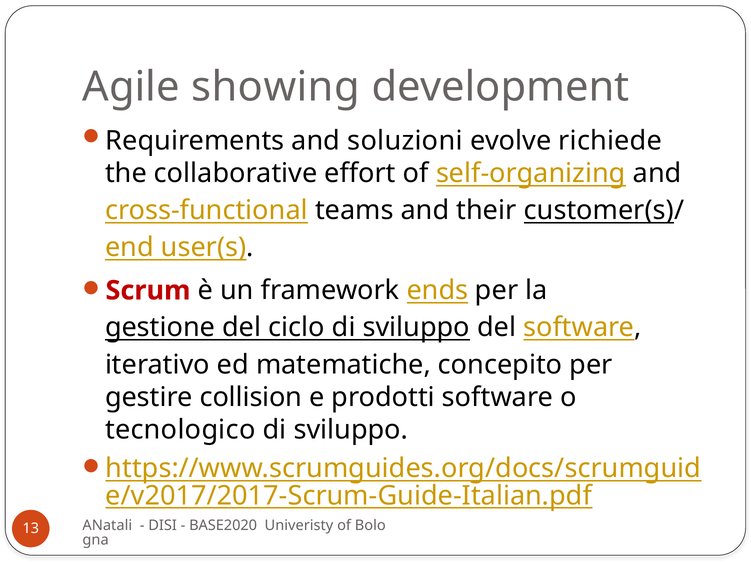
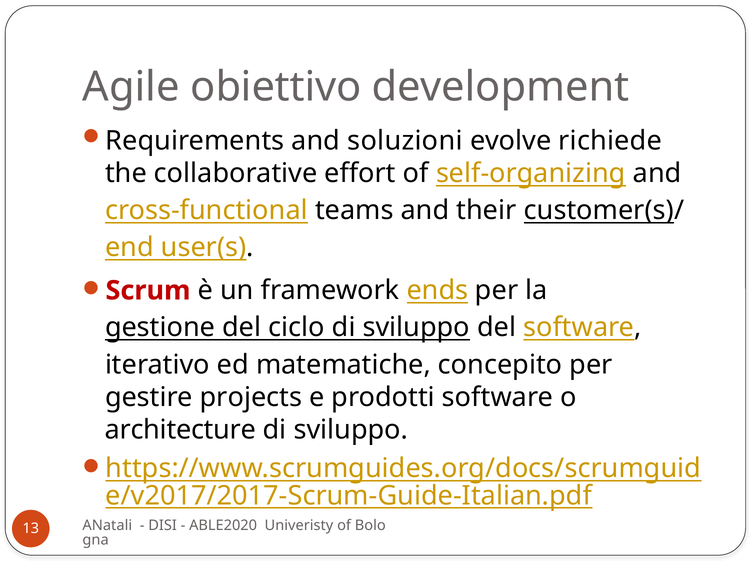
showing: showing -> obiettivo (276, 87)
collision: collision -> projects (251, 397)
tecnologico: tecnologico -> architecture (180, 430)
BASE2020: BASE2020 -> ABLE2020 (223, 526)
